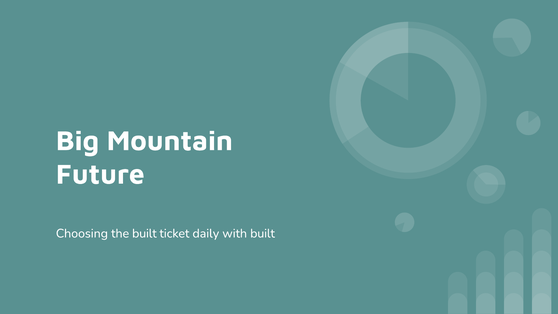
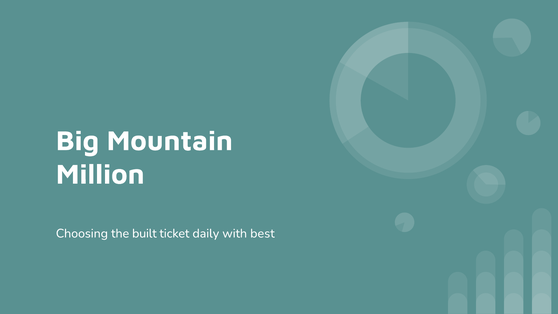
Future: Future -> Million (100, 174)
with built: built -> best (262, 233)
